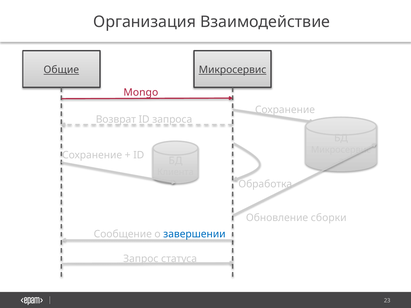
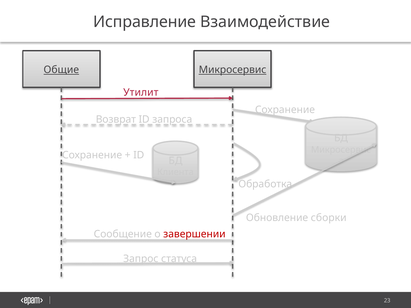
Организация: Организация -> Исправление (145, 22)
Mongo: Mongo -> Утилит (141, 92)
завершении colour: blue -> red (194, 234)
